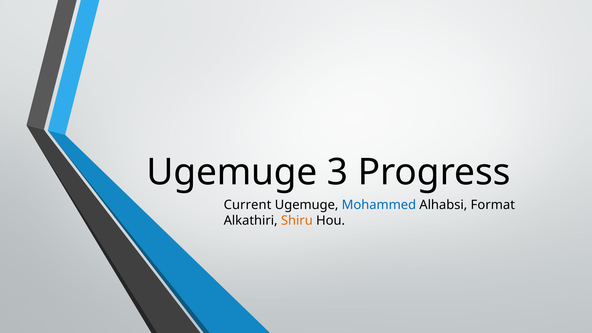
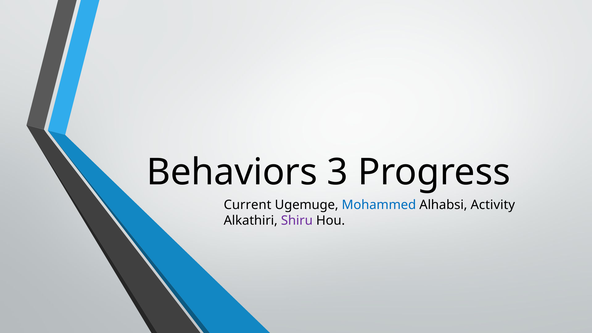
Ugemuge: Ugemuge -> Behaviors (232, 172)
Format: Format -> Activity (493, 205)
Shiru colour: orange -> purple (297, 220)
